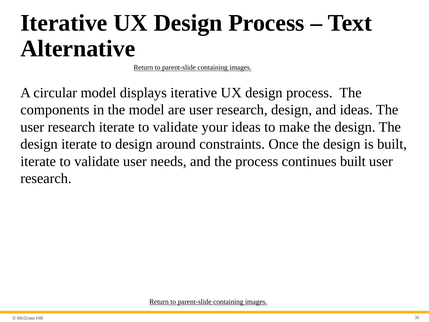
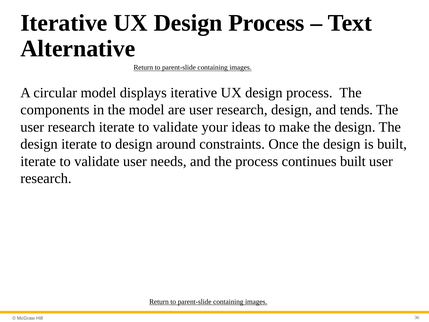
and ideas: ideas -> tends (356, 110)
